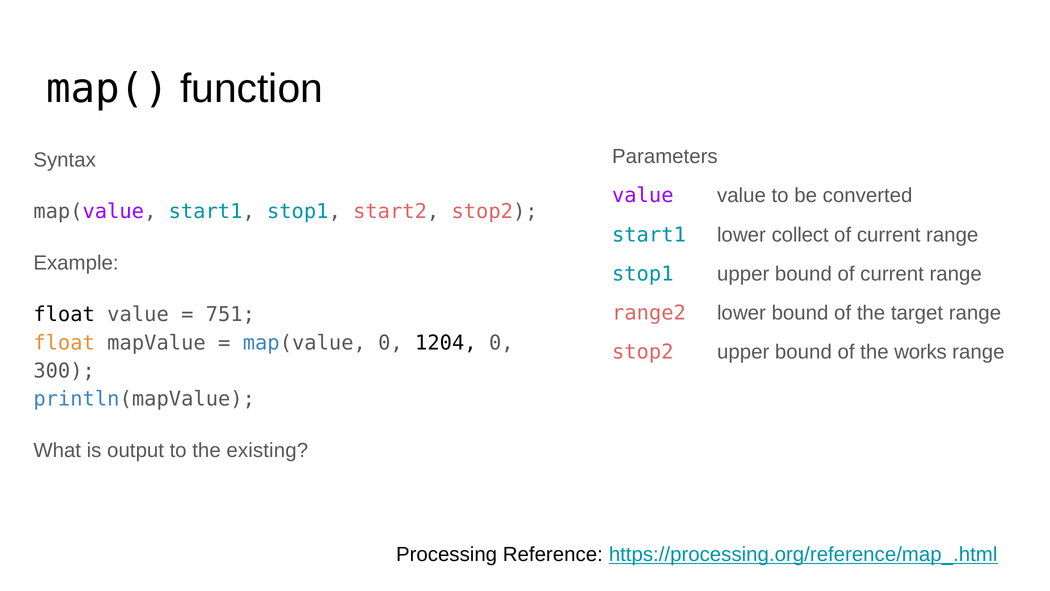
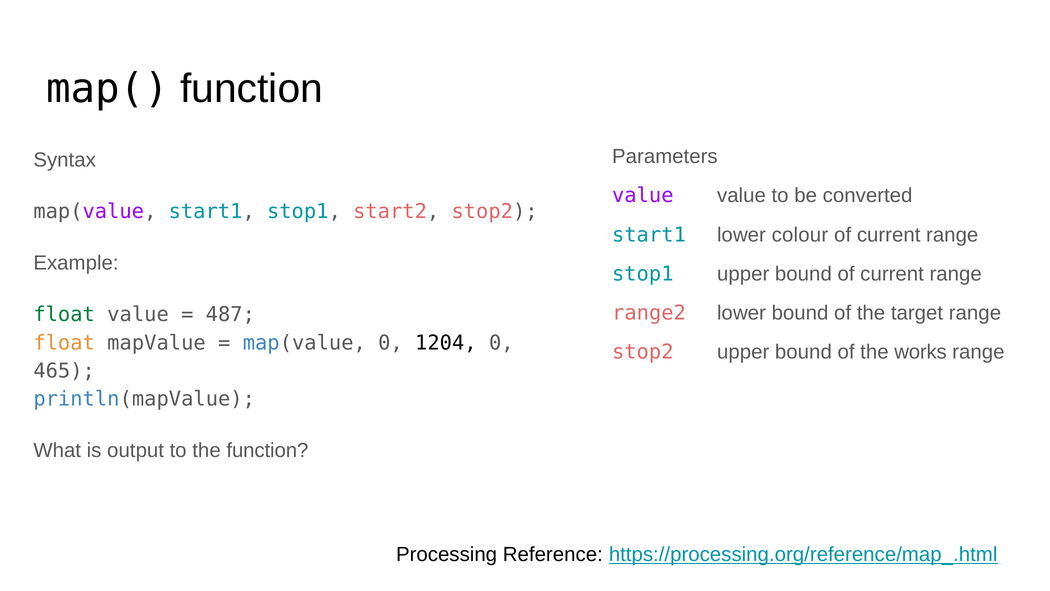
collect: collect -> colour (800, 235)
float colour: black -> green (64, 315)
751: 751 -> 487 (230, 315)
300: 300 -> 465 (64, 371)
the existing: existing -> function (267, 450)
